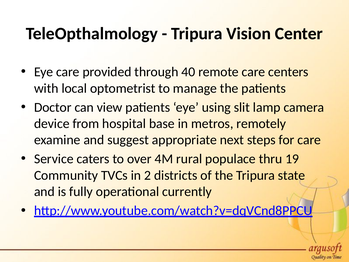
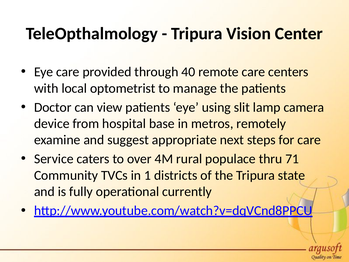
19: 19 -> 71 (292, 159)
2: 2 -> 1 (148, 175)
